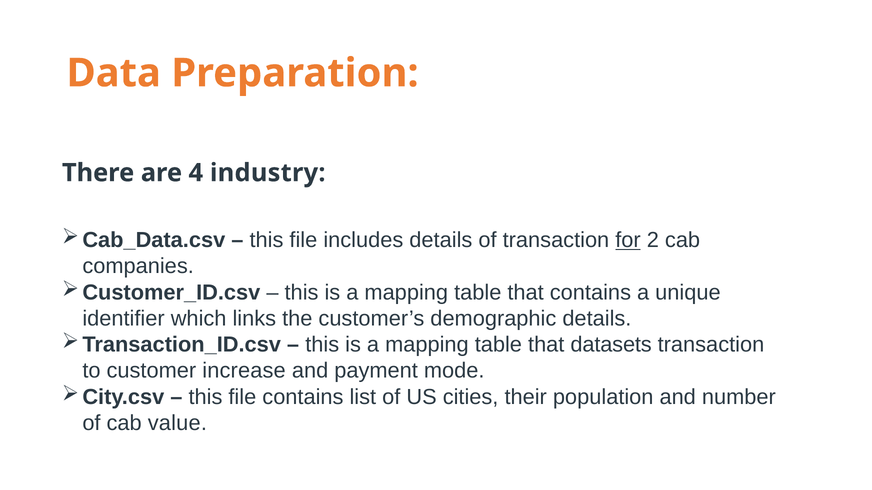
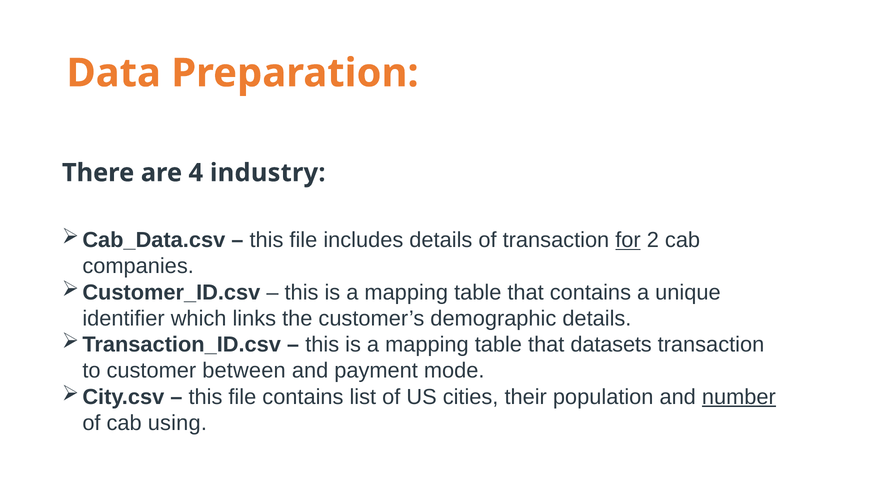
increase: increase -> between (244, 371)
number underline: none -> present (739, 397)
value: value -> using (177, 423)
